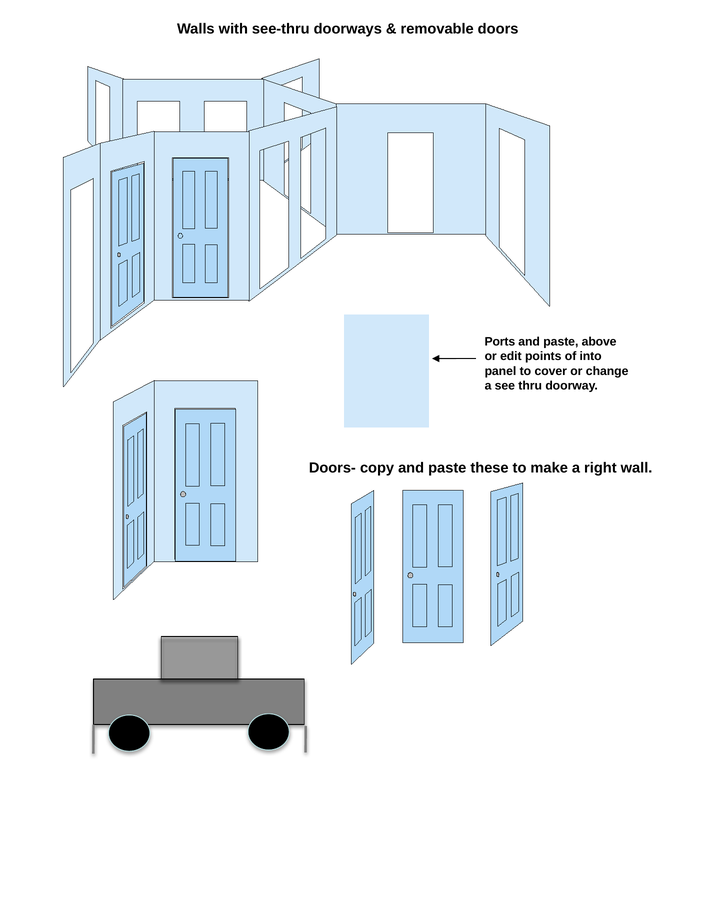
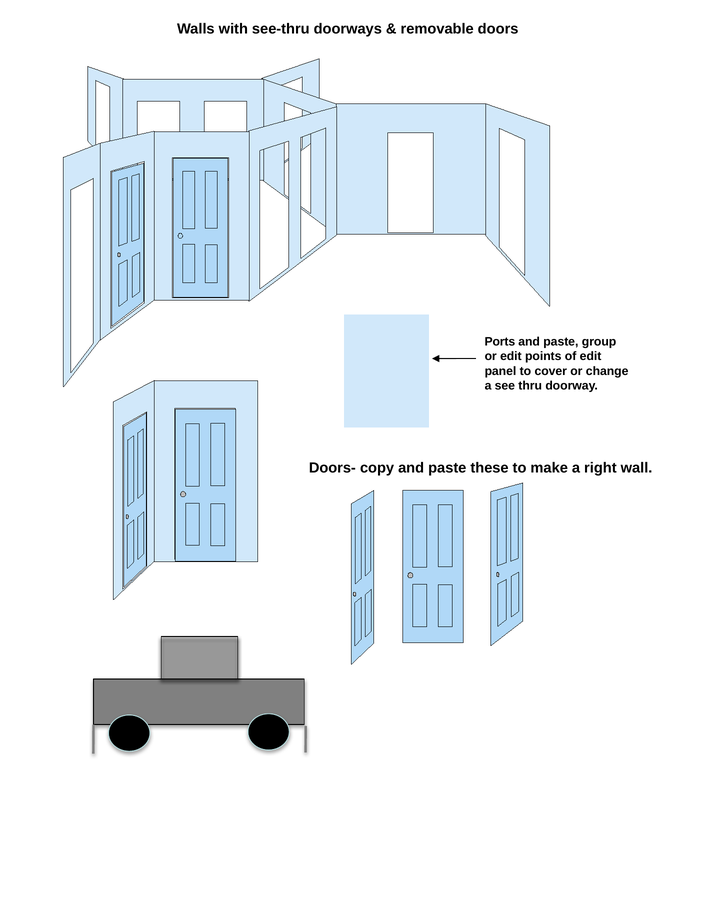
above: above -> group (599, 342)
of into: into -> edit (591, 357)
